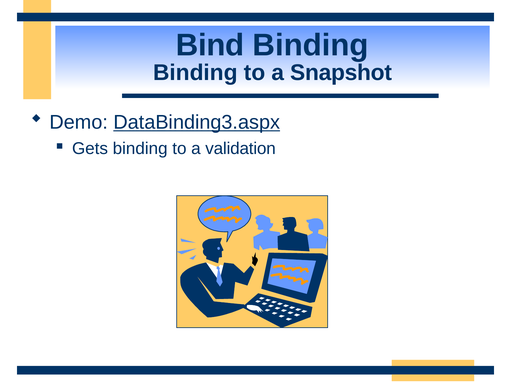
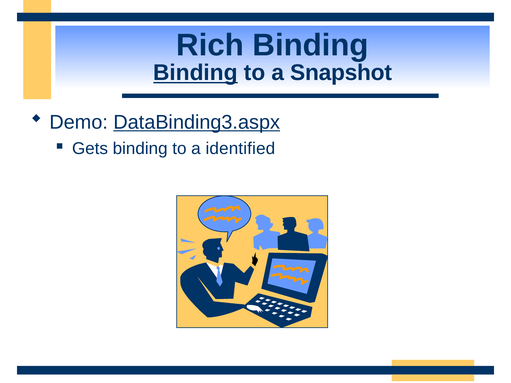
Bind: Bind -> Rich (210, 45)
Binding underline: none -> present (195, 73)
validation: validation -> identified (240, 149)
